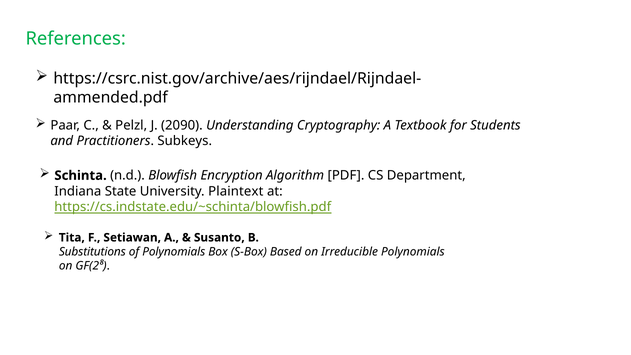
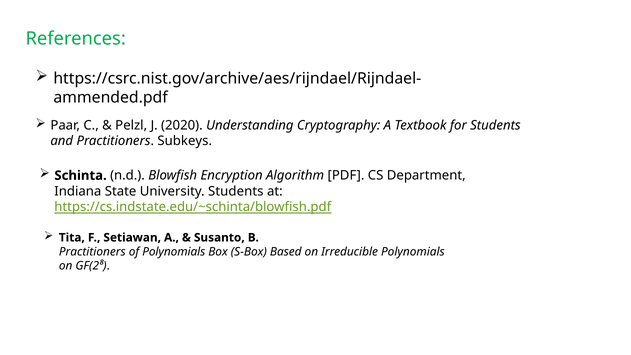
2090: 2090 -> 2020 (182, 125)
University Plaintext: Plaintext -> Students (236, 191)
Substitutions: Substitutions -> Practitioners (92, 252)
